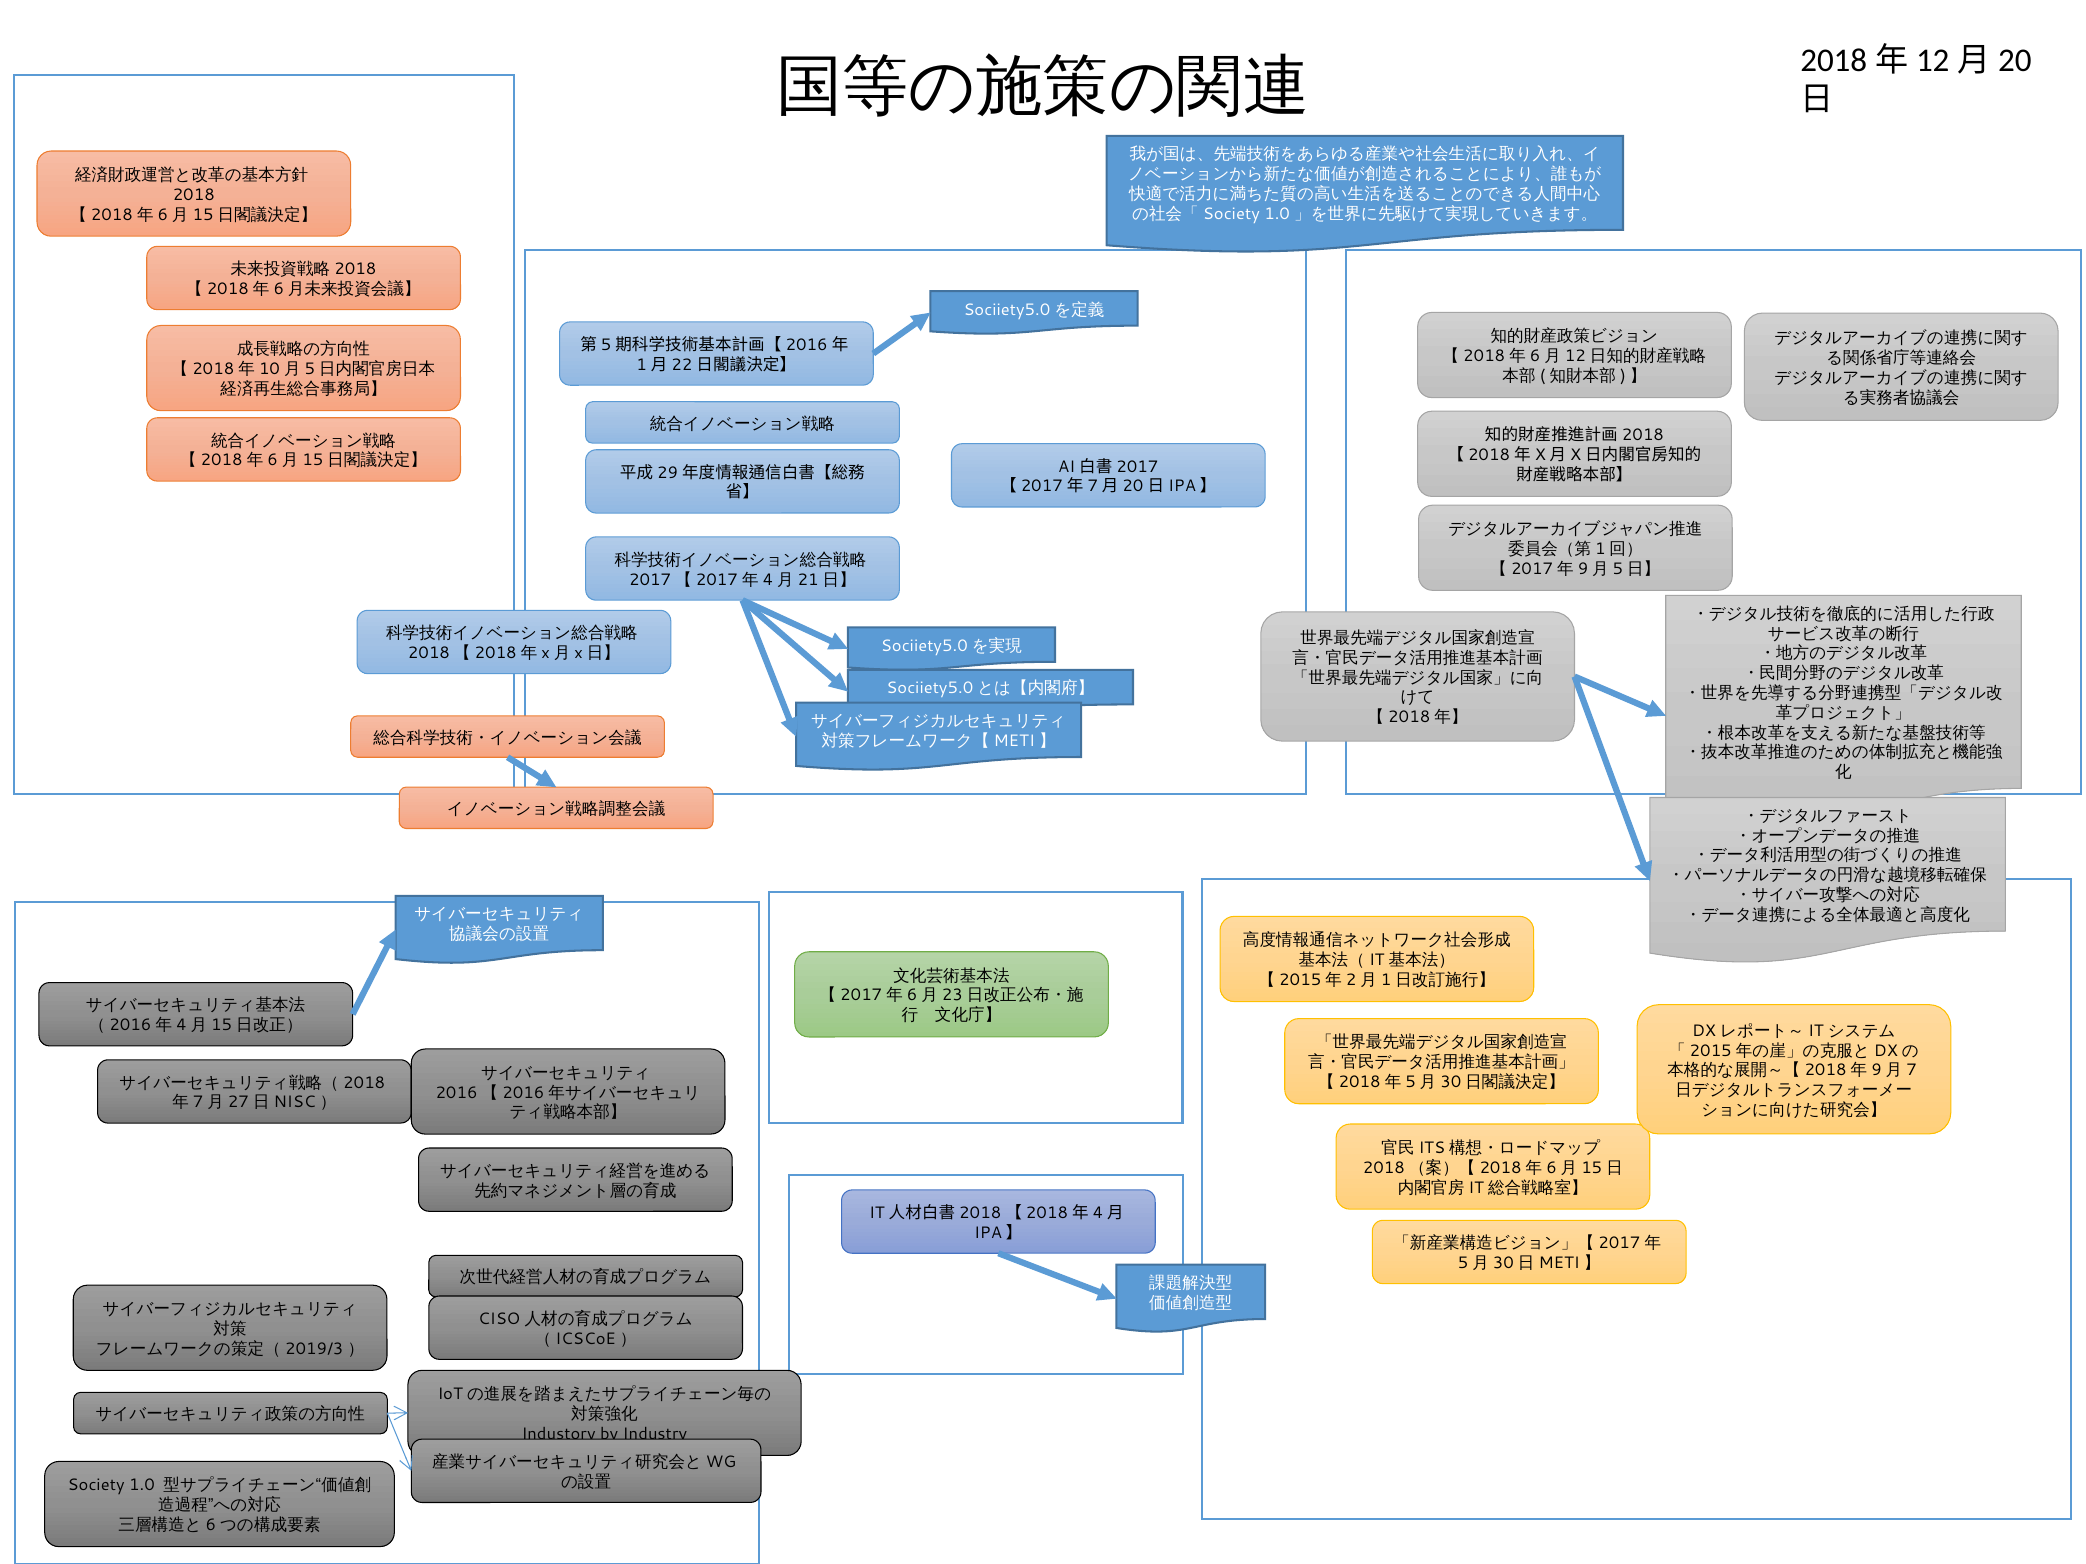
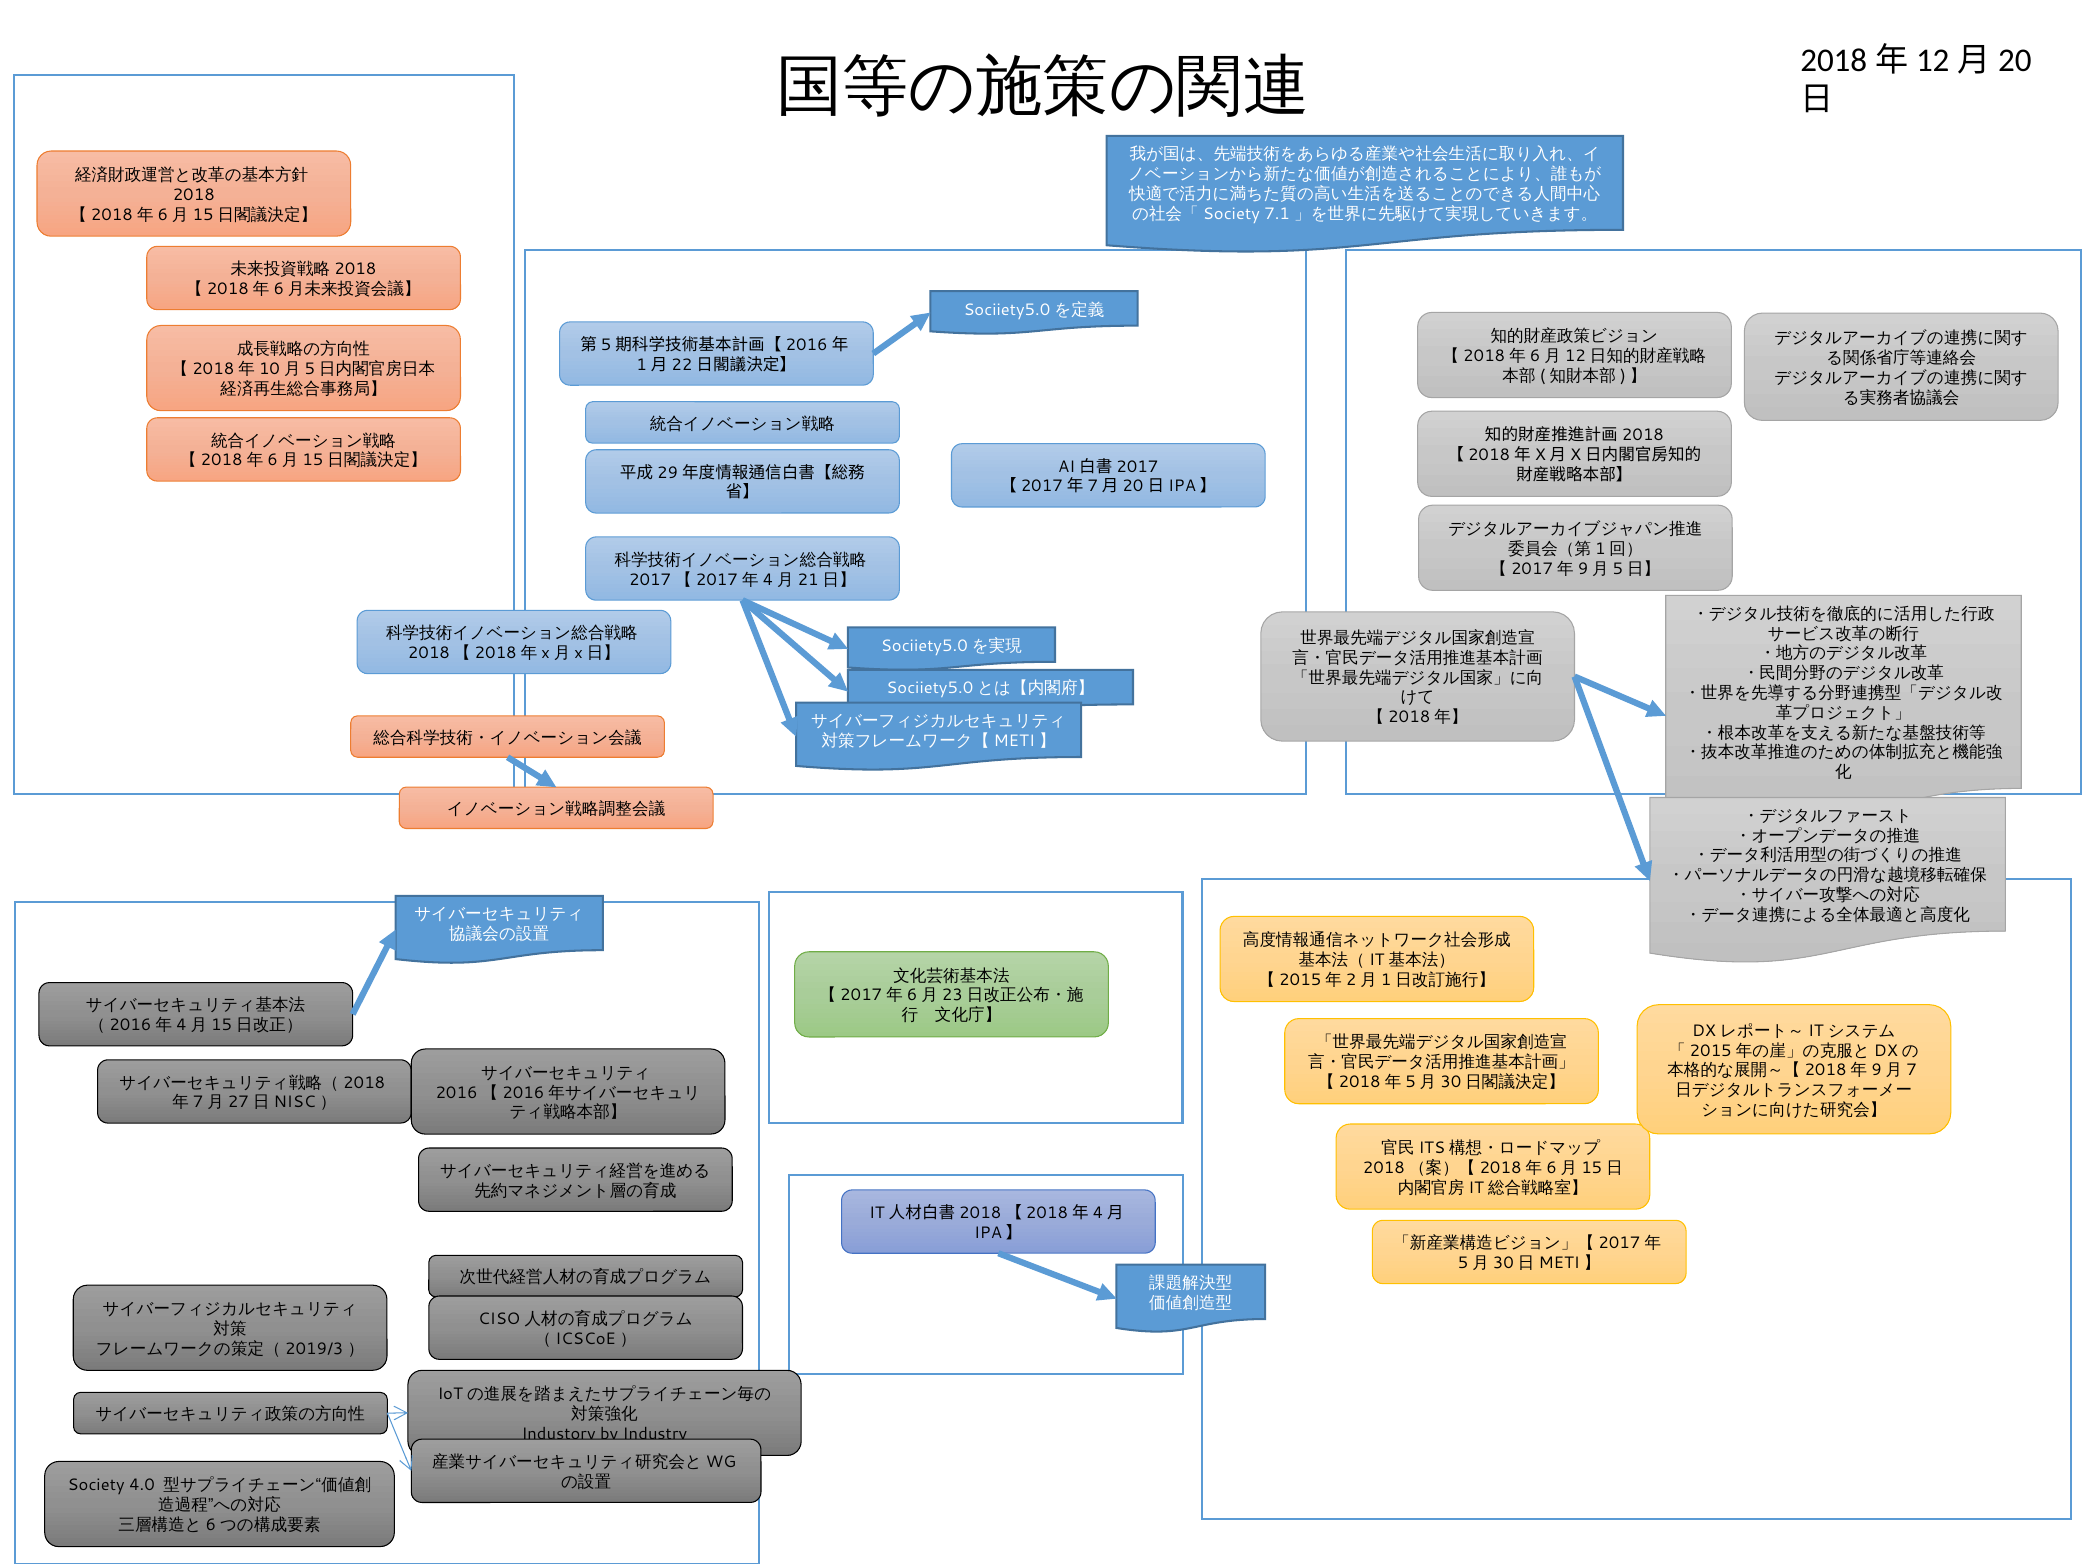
1.0: 1.0 -> 7.1 (1277, 214)
Society 1.0: 1.0 -> 4.0 (142, 1486)
